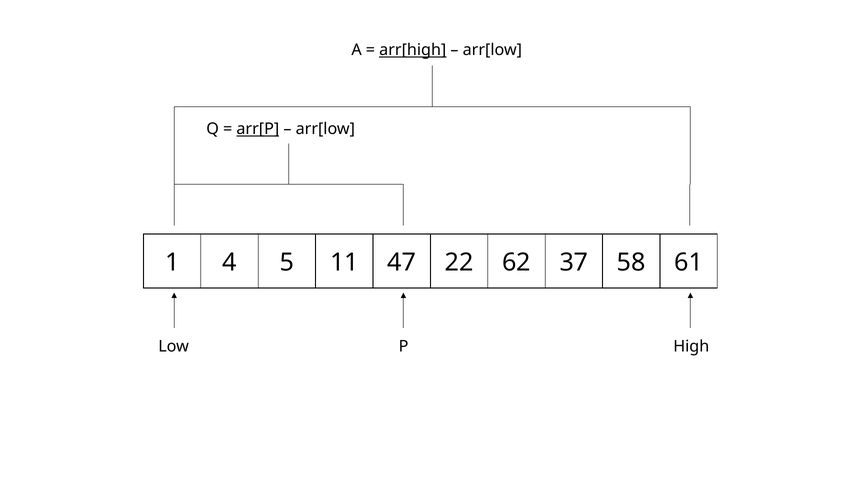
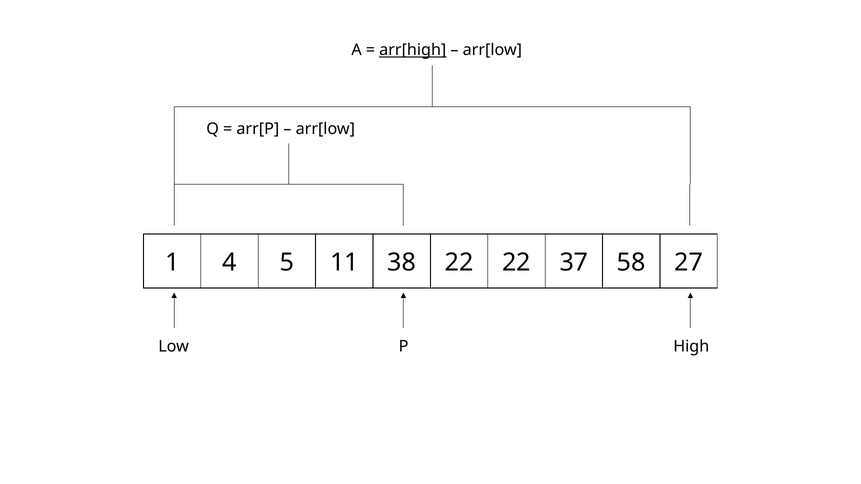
arr[P underline: present -> none (258, 129)
47: 47 -> 38 (402, 263)
22 62: 62 -> 22 (517, 263)
61: 61 -> 27 (689, 263)
